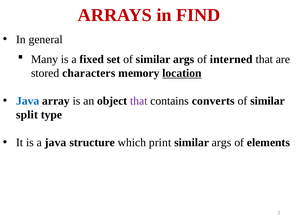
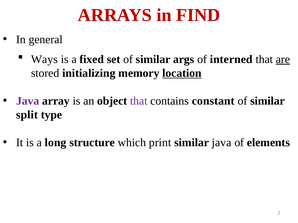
Many: Many -> Ways (44, 59)
are underline: none -> present (283, 59)
characters: characters -> initializing (89, 73)
Java colour: blue -> purple (28, 101)
converts: converts -> constant (213, 101)
a java: java -> long (56, 143)
args: args -> java (222, 143)
